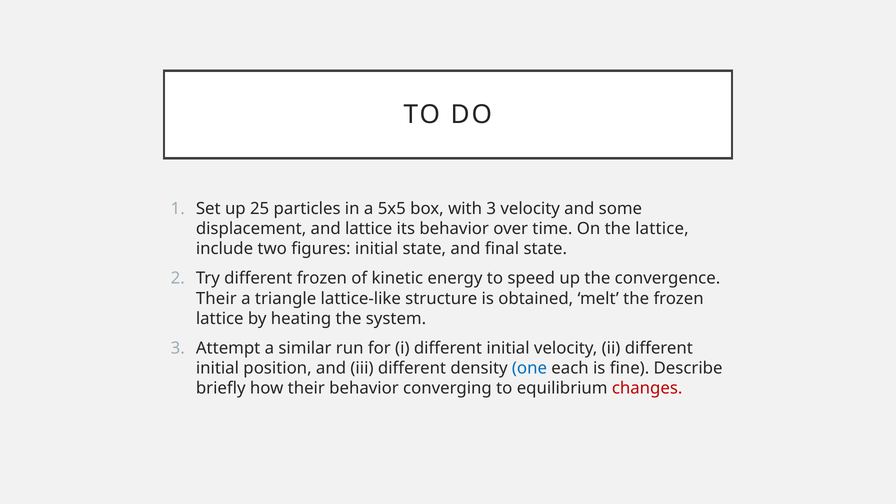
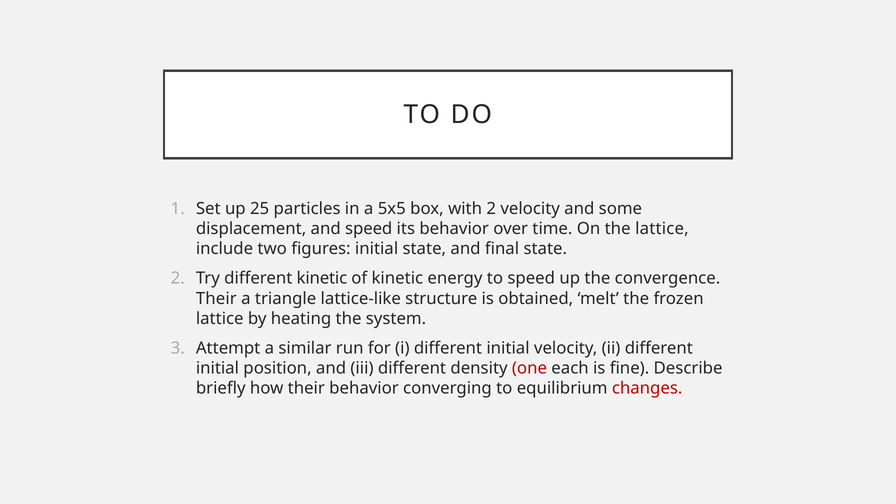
with 3: 3 -> 2 (491, 208)
and lattice: lattice -> speed (369, 229)
different frozen: frozen -> kinetic (322, 278)
one colour: blue -> red (529, 368)
